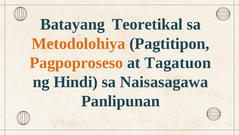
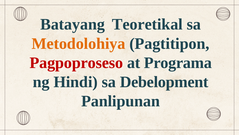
Pagpoproseso colour: orange -> red (76, 63)
Tagatuon: Tagatuon -> Programa (178, 63)
Naisasagawa: Naisasagawa -> Debelopment (164, 82)
